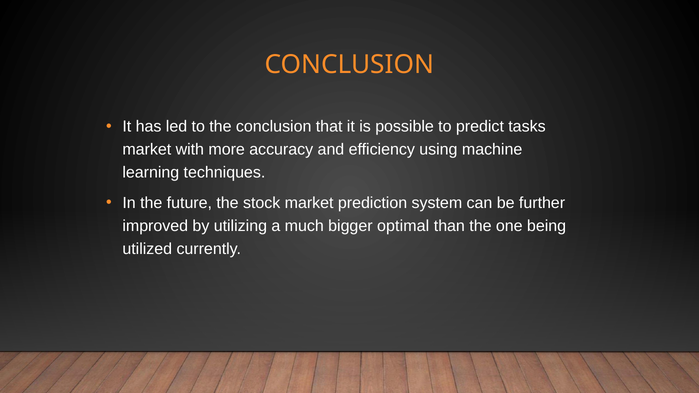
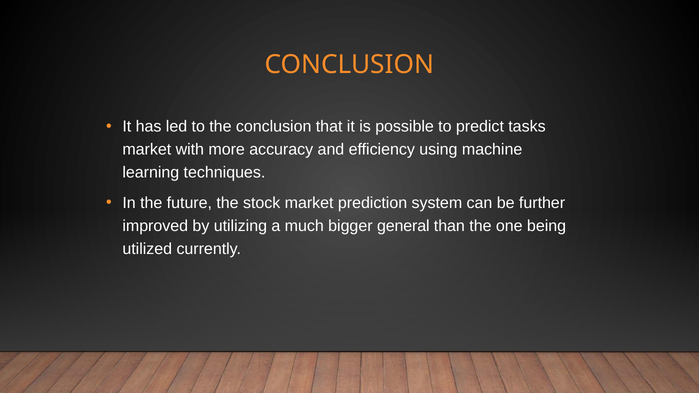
optimal: optimal -> general (403, 226)
